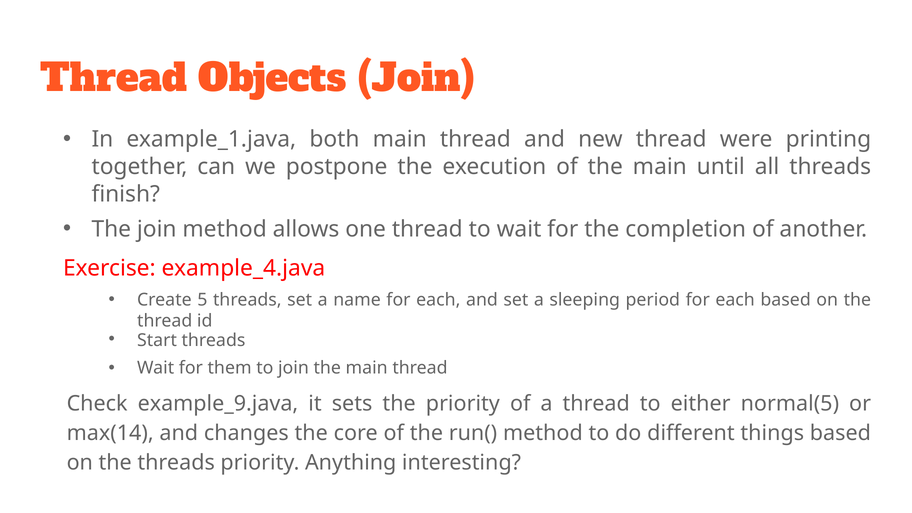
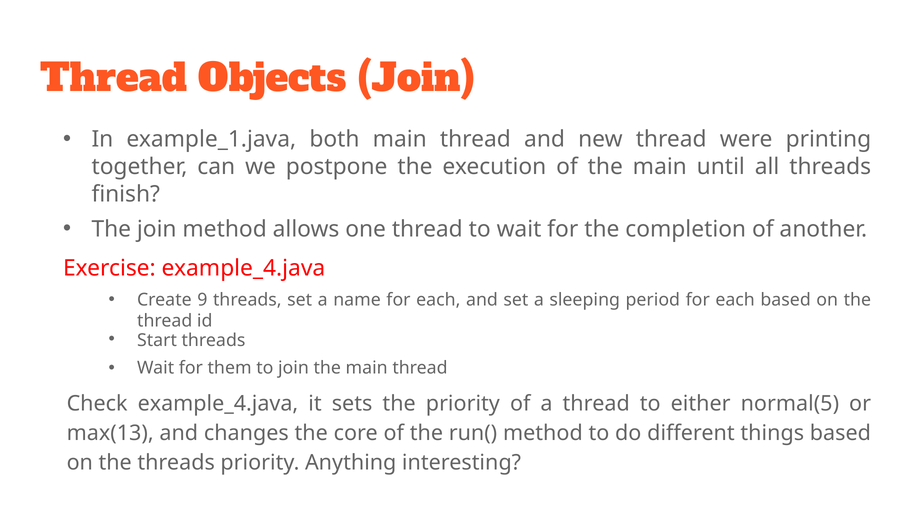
5: 5 -> 9 (202, 300)
Check example_9.java: example_9.java -> example_4.java (218, 403)
max(14: max(14 -> max(13 (110, 433)
